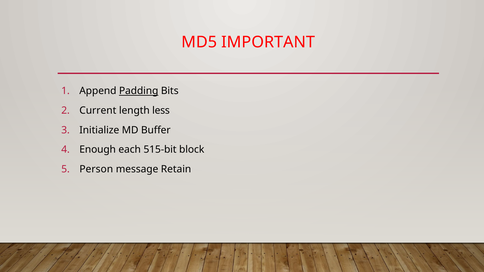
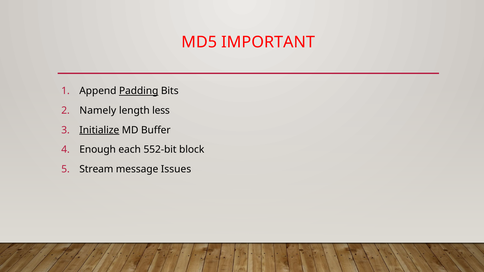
Current: Current -> Namely (98, 111)
Initialize underline: none -> present (99, 130)
515-bit: 515-bit -> 552-bit (160, 150)
Person: Person -> Stream (96, 169)
Retain: Retain -> Issues (176, 169)
